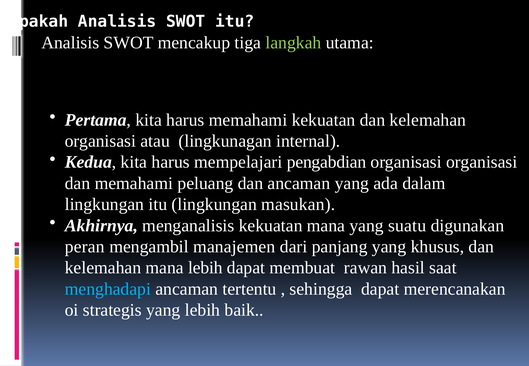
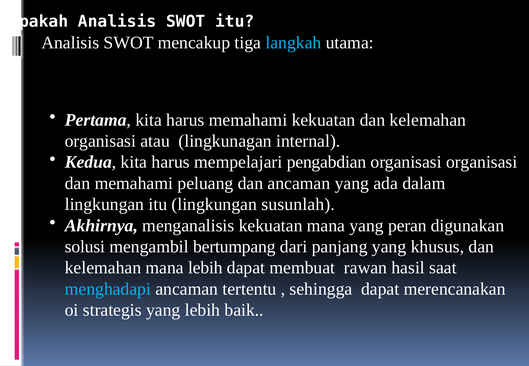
langkah colour: light green -> light blue (293, 43)
masukan: masukan -> susunlah (298, 205)
suatu: suatu -> peran (407, 226)
peran: peran -> solusi (85, 247)
manajemen: manajemen -> bertumpang (234, 247)
